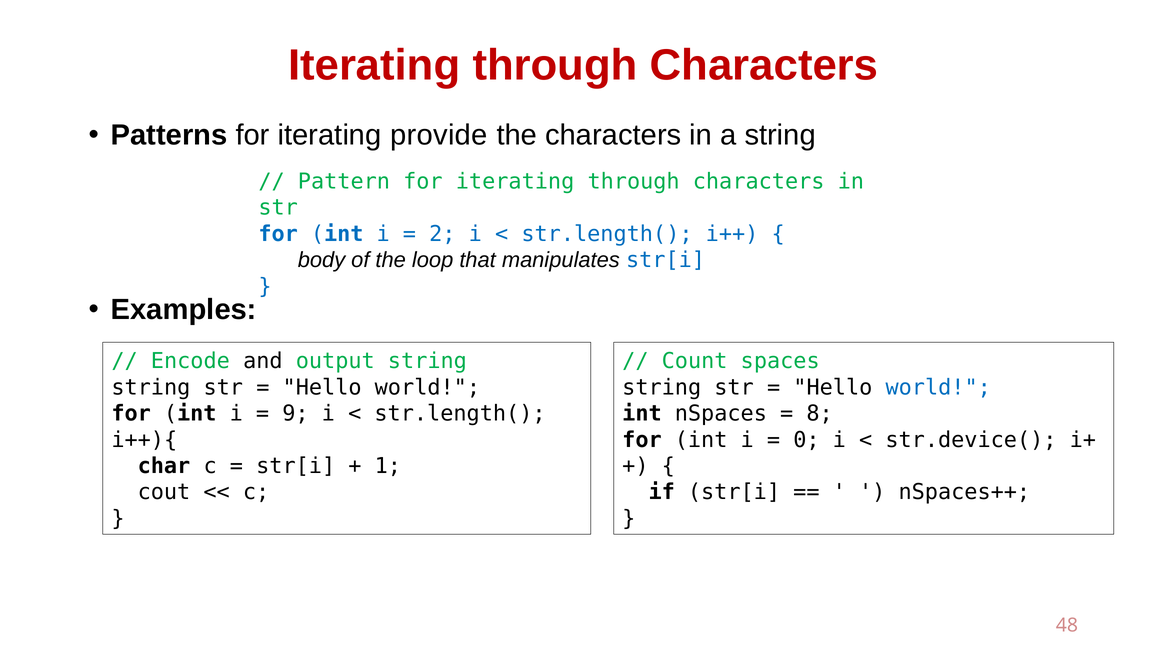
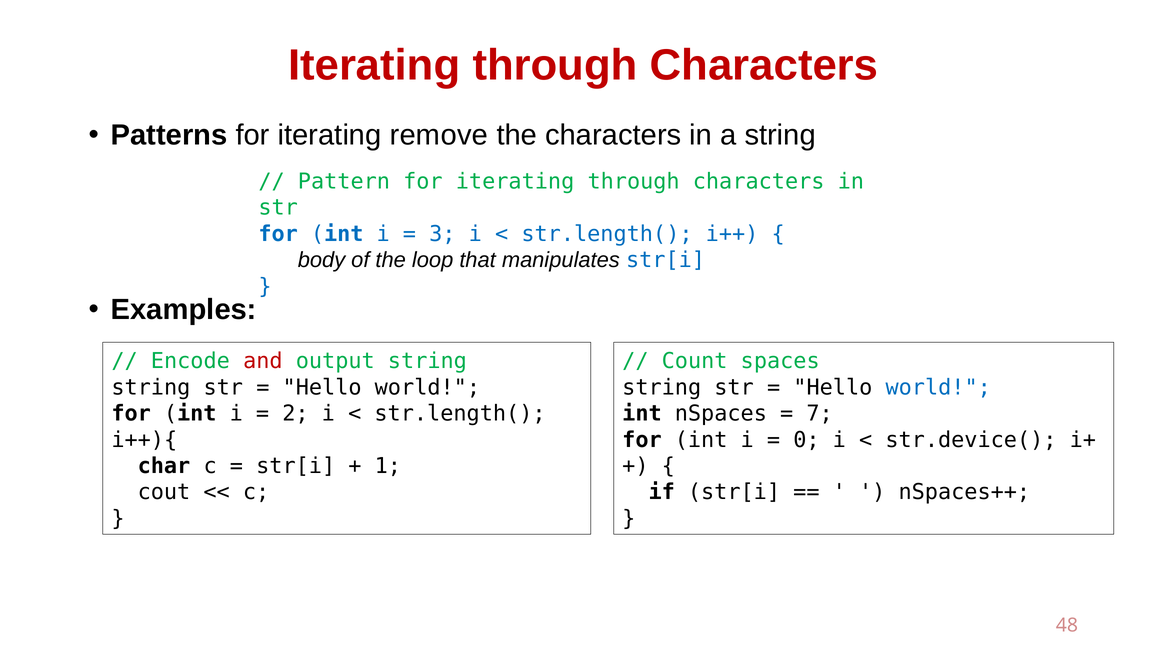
provide: provide -> remove (439, 135)
2: 2 -> 3 (442, 234)
and colour: black -> red (263, 361)
9: 9 -> 2 (295, 414)
8: 8 -> 7 (820, 414)
